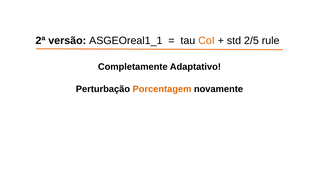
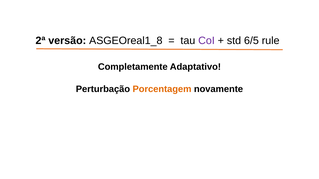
ASGEOreal1_1: ASGEOreal1_1 -> ASGEOreal1_8 (126, 41)
CoI colour: orange -> purple (206, 41)
2/5: 2/5 -> 6/5 (251, 41)
